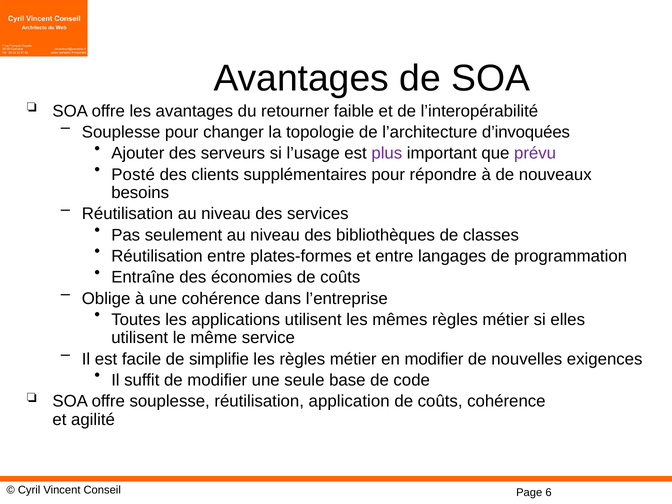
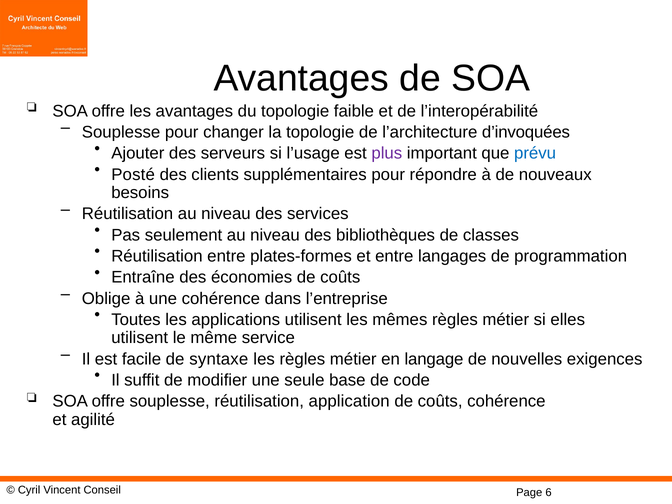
du retourner: retourner -> topologie (295, 111)
prévu colour: purple -> blue (535, 153)
simplifie: simplifie -> syntaxe (219, 359)
en modifier: modifier -> langage (434, 359)
